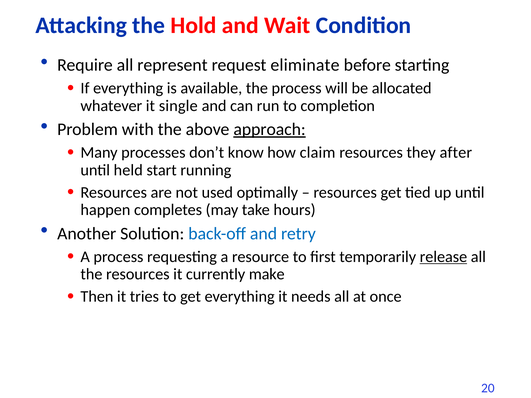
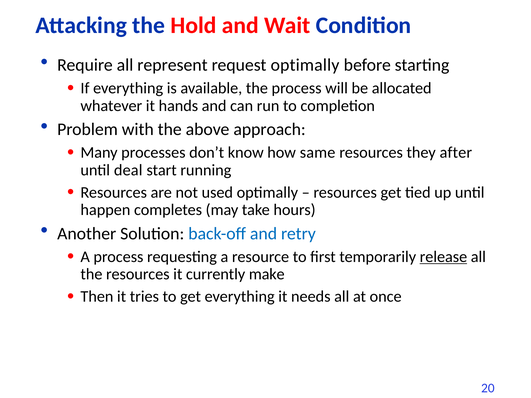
request eliminate: eliminate -> optimally (305, 65)
single: single -> hands (178, 106)
approach underline: present -> none (270, 129)
claim: claim -> same (318, 153)
held: held -> deal (128, 170)
